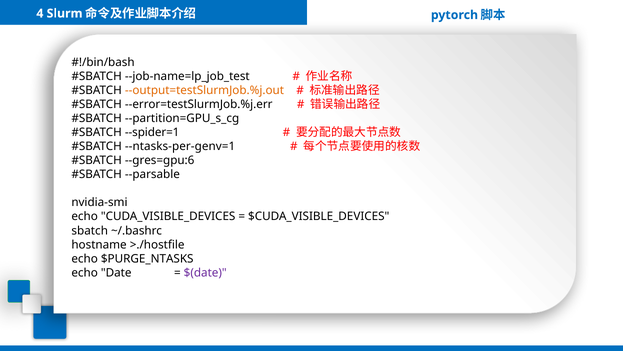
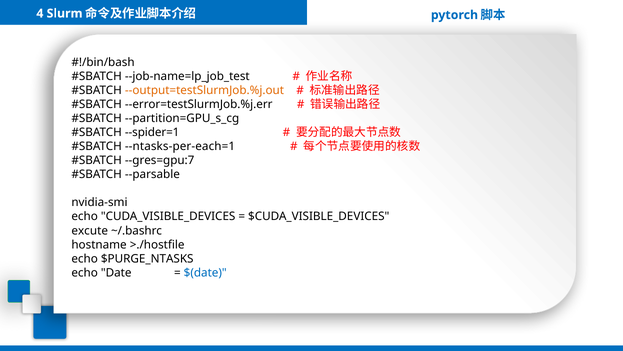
--ntasks-per-genv=1: --ntasks-per-genv=1 -> --ntasks-per-each=1 (180, 146)
--gres=gpu:6: --gres=gpu:6 -> --gres=gpu:7 (160, 160)
sbatch: sbatch -> excute (90, 230)
$(date colour: purple -> blue (205, 272)
